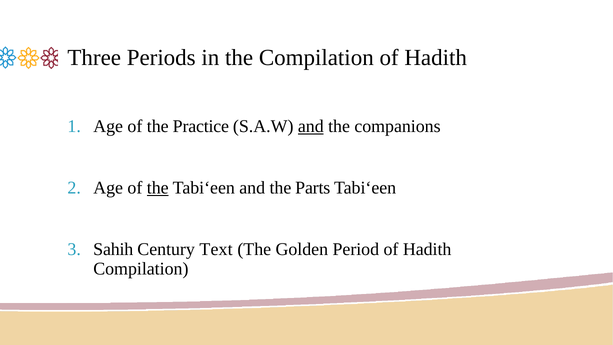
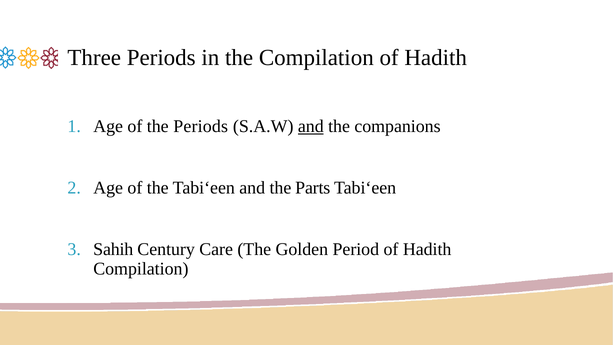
the Practice: Practice -> Periods (201, 126)
the underline: present -> none (158, 188)
Text: Text -> Care (216, 249)
